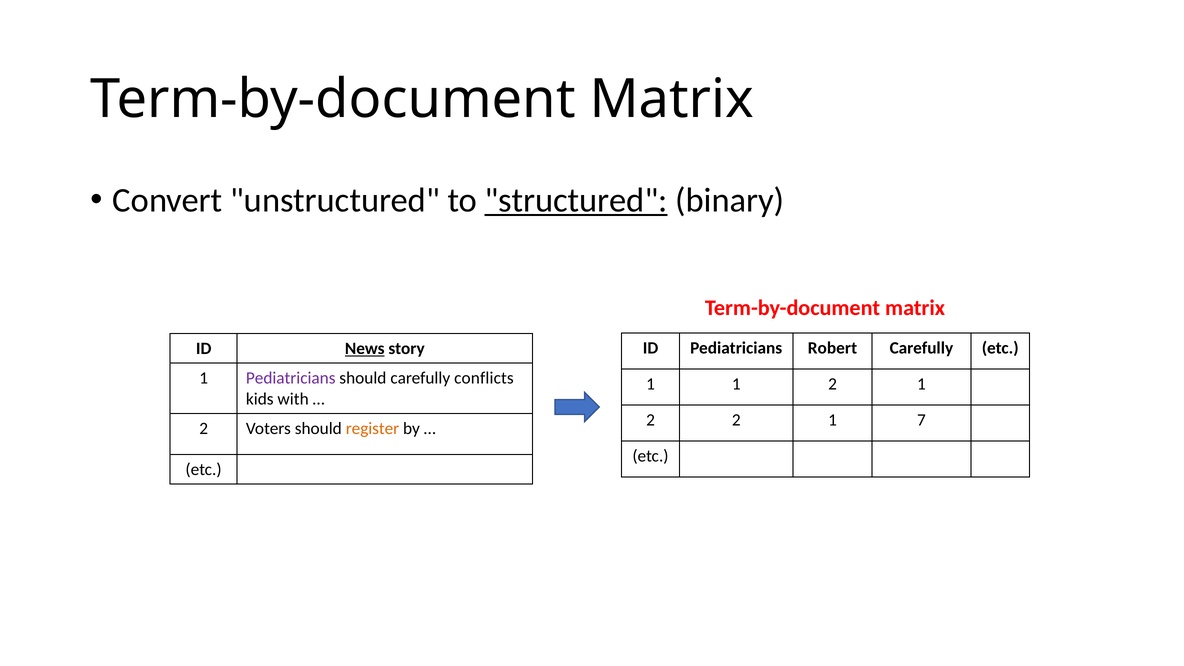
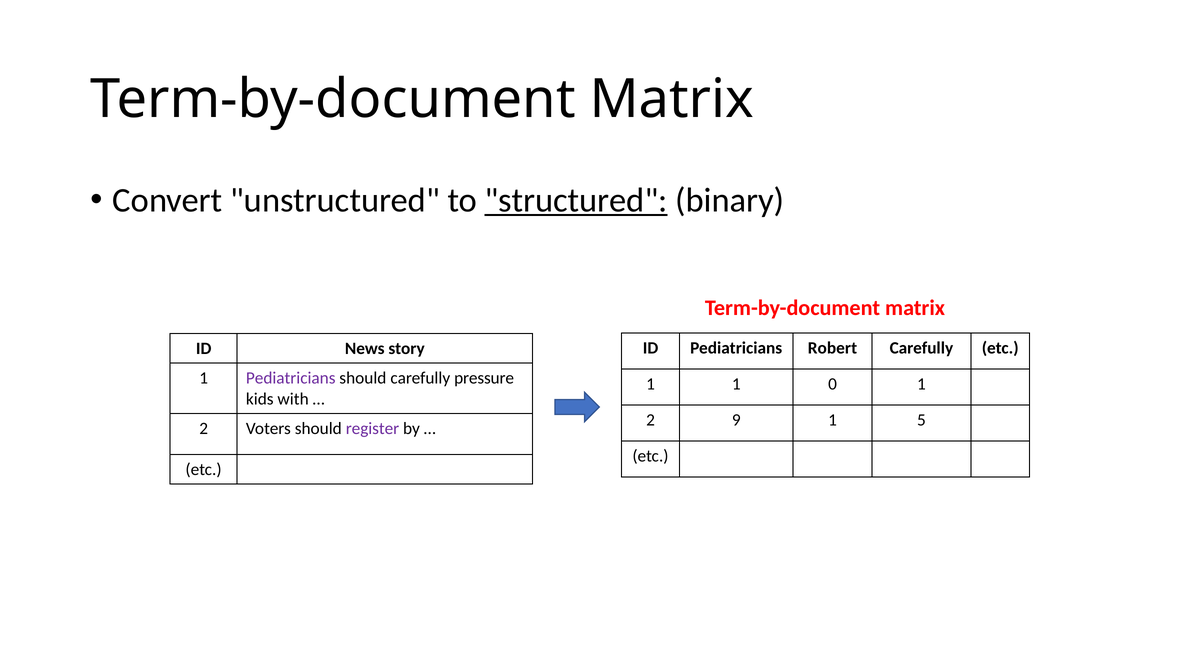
News underline: present -> none (365, 348)
conflicts: conflicts -> pressure (484, 378)
1 1 2: 2 -> 0 (833, 384)
2 2: 2 -> 9 (736, 420)
7: 7 -> 5 (921, 420)
register colour: orange -> purple (372, 429)
